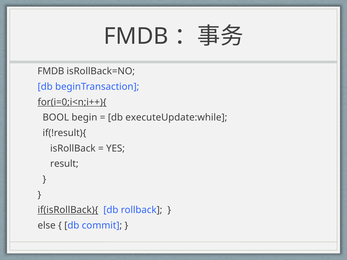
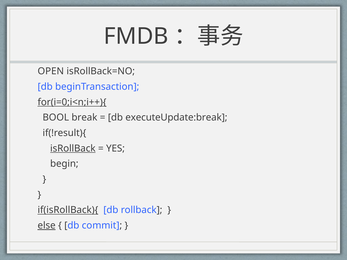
FMDB: FMDB -> OPEN (51, 71)
begin: begin -> break (84, 118)
executeUpdate:while: executeUpdate:while -> executeUpdate:break (176, 118)
isRollBack underline: none -> present (73, 148)
result: result -> begin (64, 164)
else underline: none -> present (47, 226)
